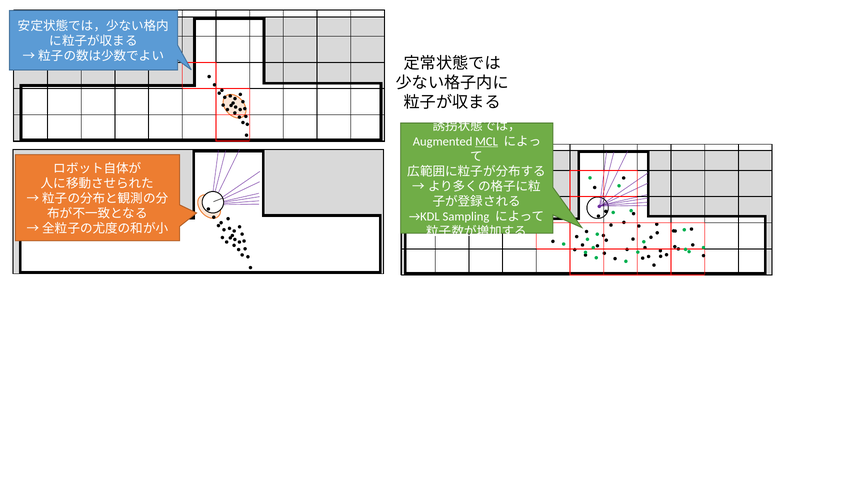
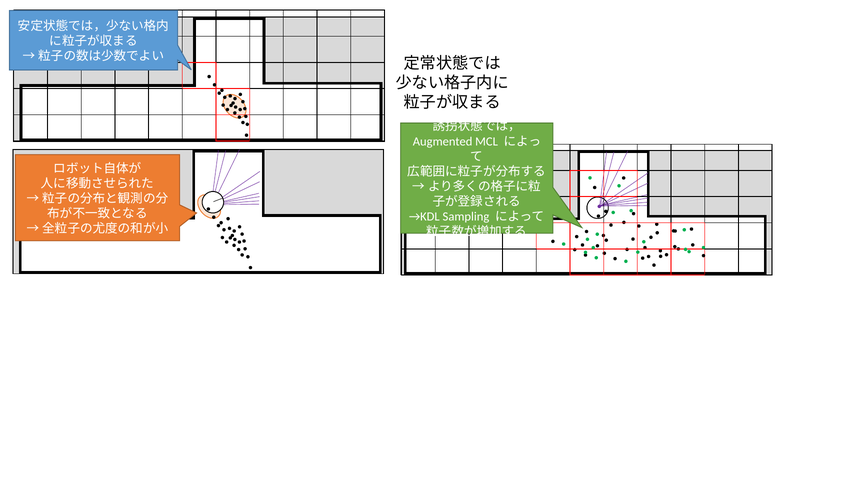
MCL underline: present -> none (487, 141)
